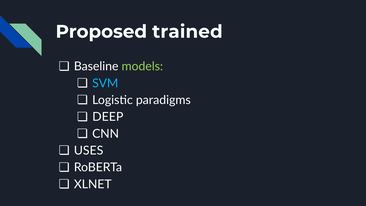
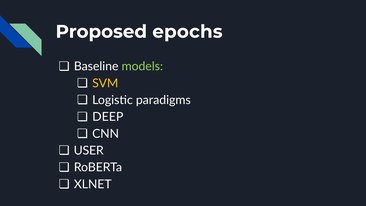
trained: trained -> epochs (187, 32)
SVM colour: light blue -> yellow (105, 83)
USES: USES -> USER (89, 151)
